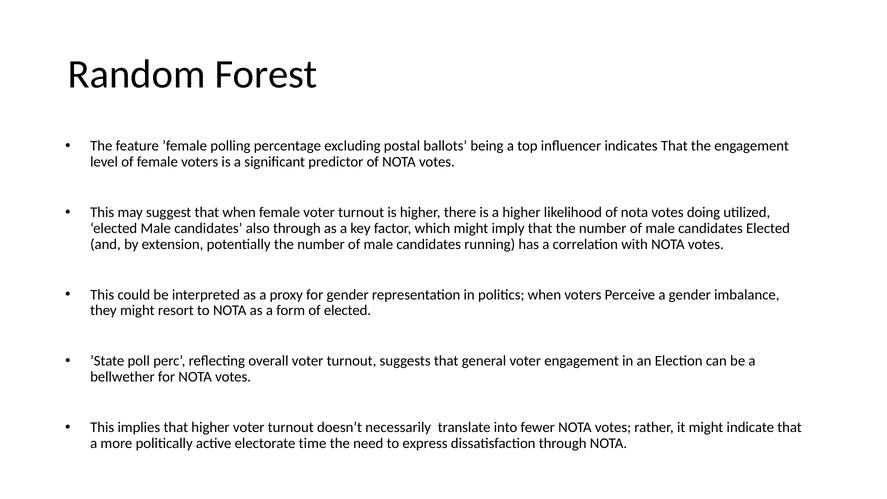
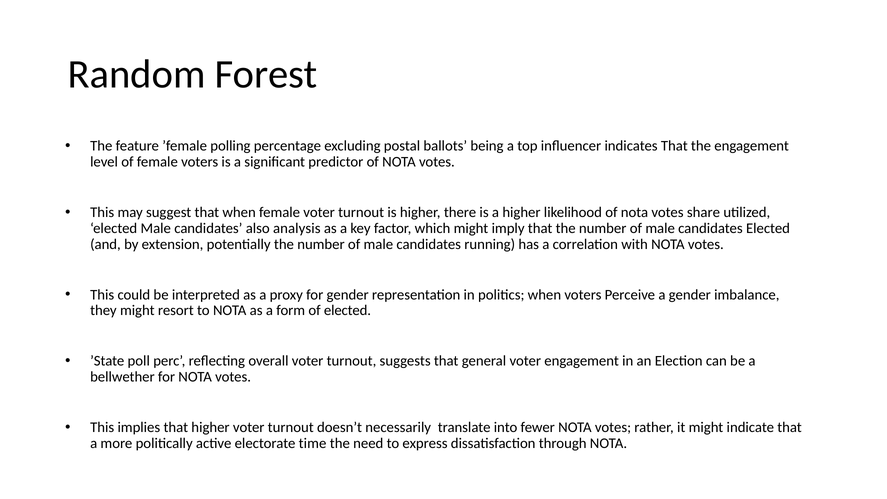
doing: doing -> share (703, 212)
also through: through -> analysis (297, 228)
